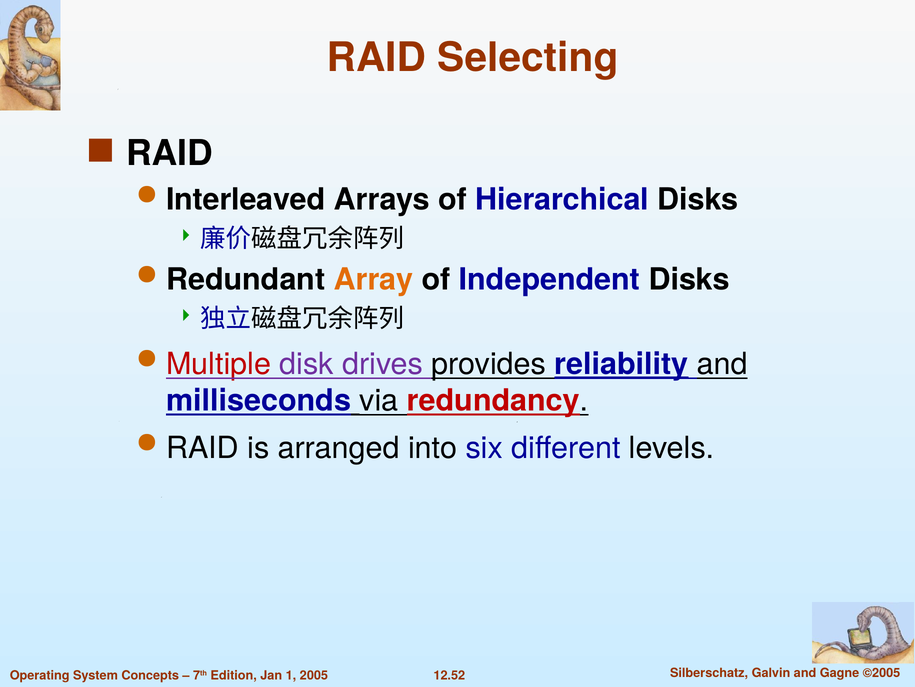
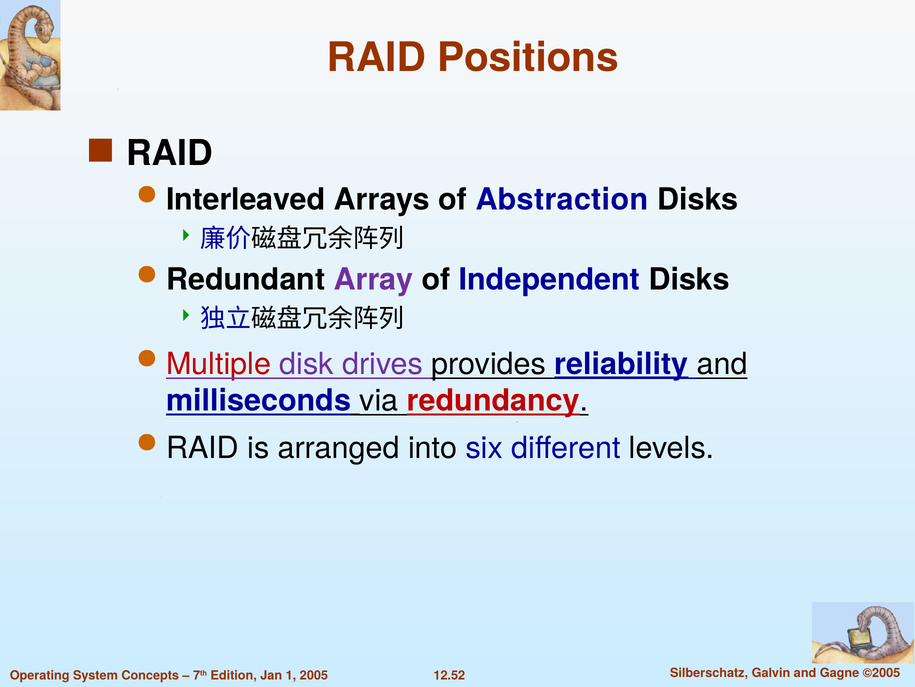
Selecting: Selecting -> Positions (528, 58)
Hierarchical: Hierarchical -> Abstraction (562, 200)
Array colour: orange -> purple (373, 280)
